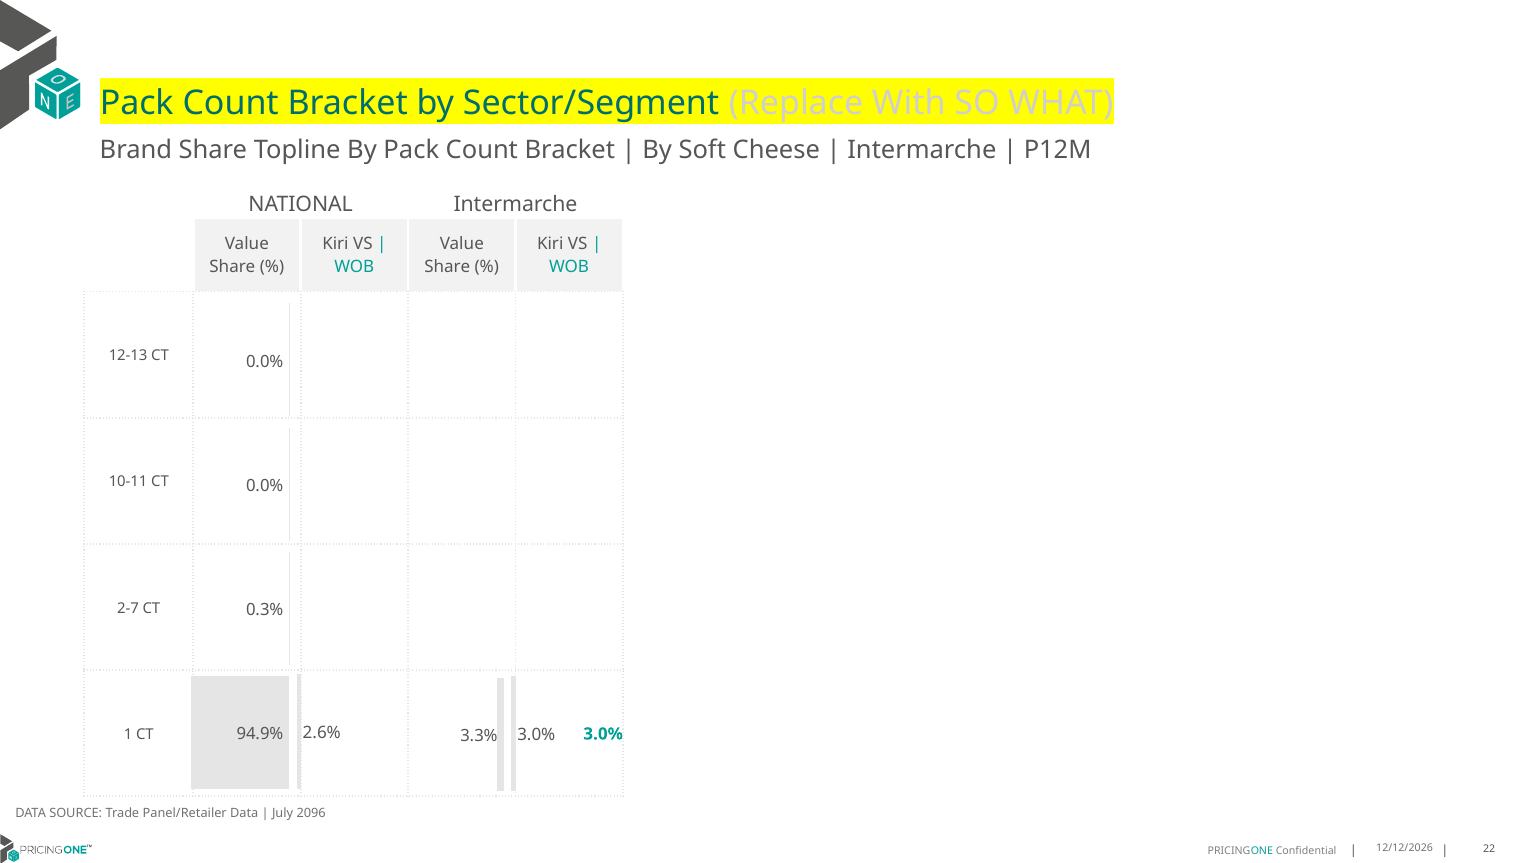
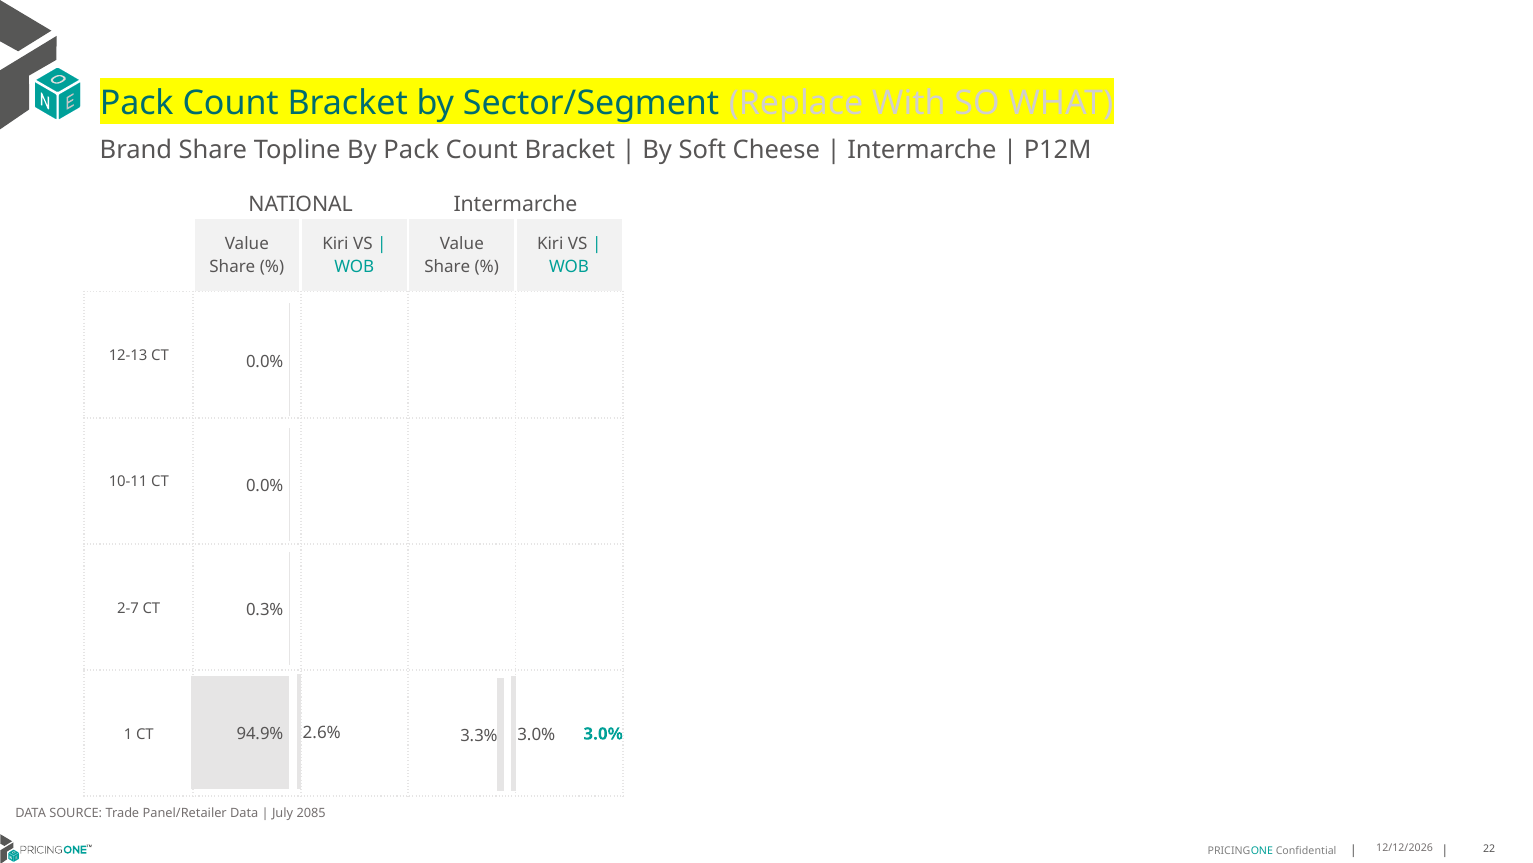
2096: 2096 -> 2085 (311, 812)
